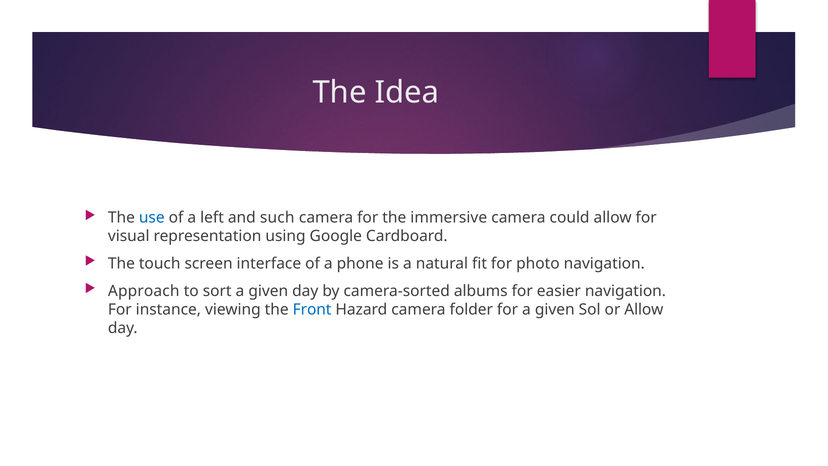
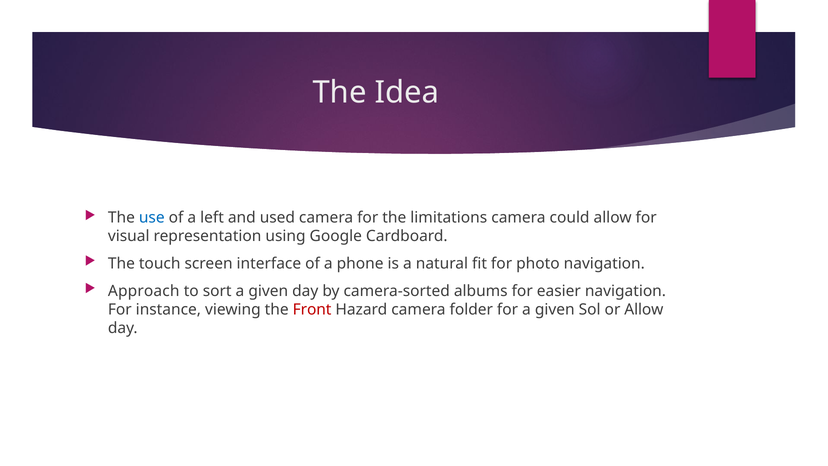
such: such -> used (277, 218)
immersive: immersive -> limitations (449, 218)
Front colour: blue -> red (312, 309)
